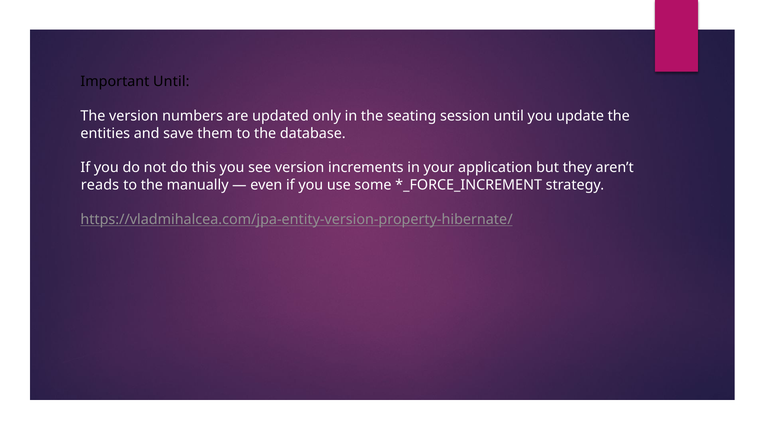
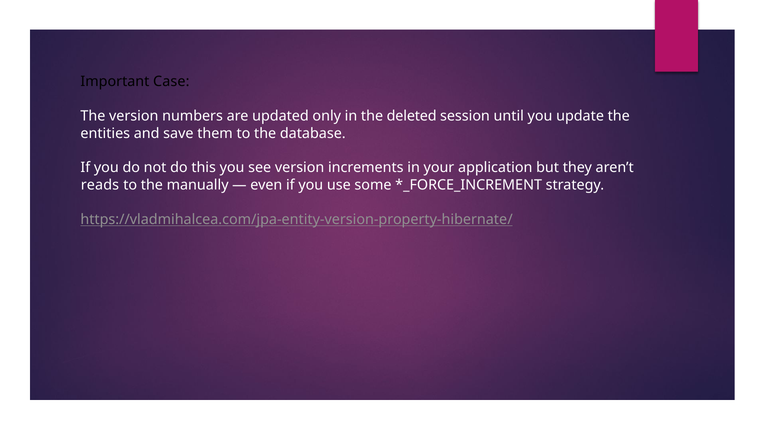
Important Until: Until -> Case (171, 82)
seating: seating -> deleted (412, 116)
